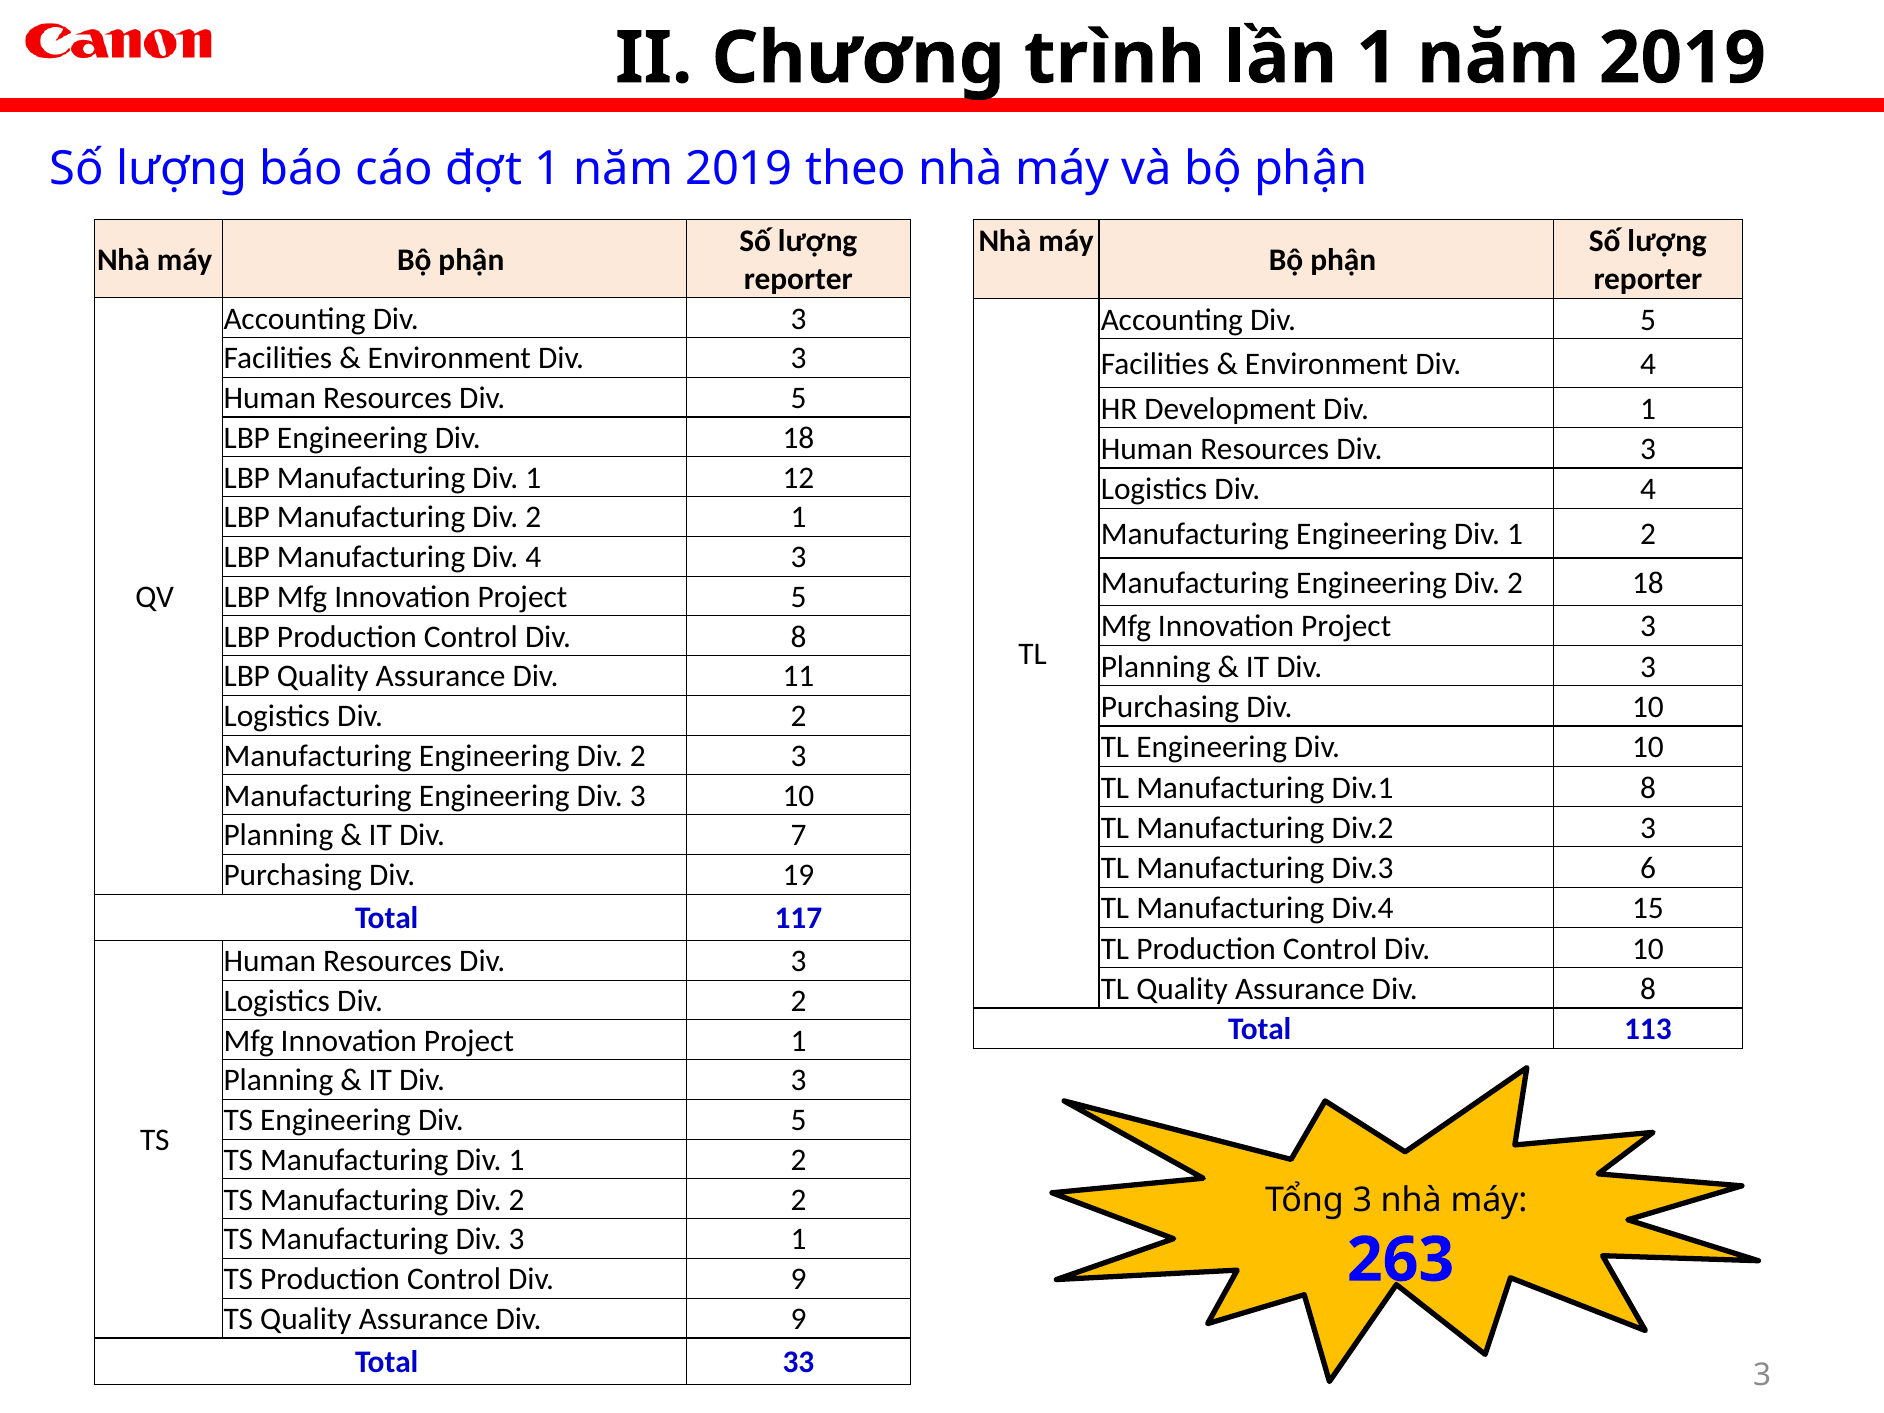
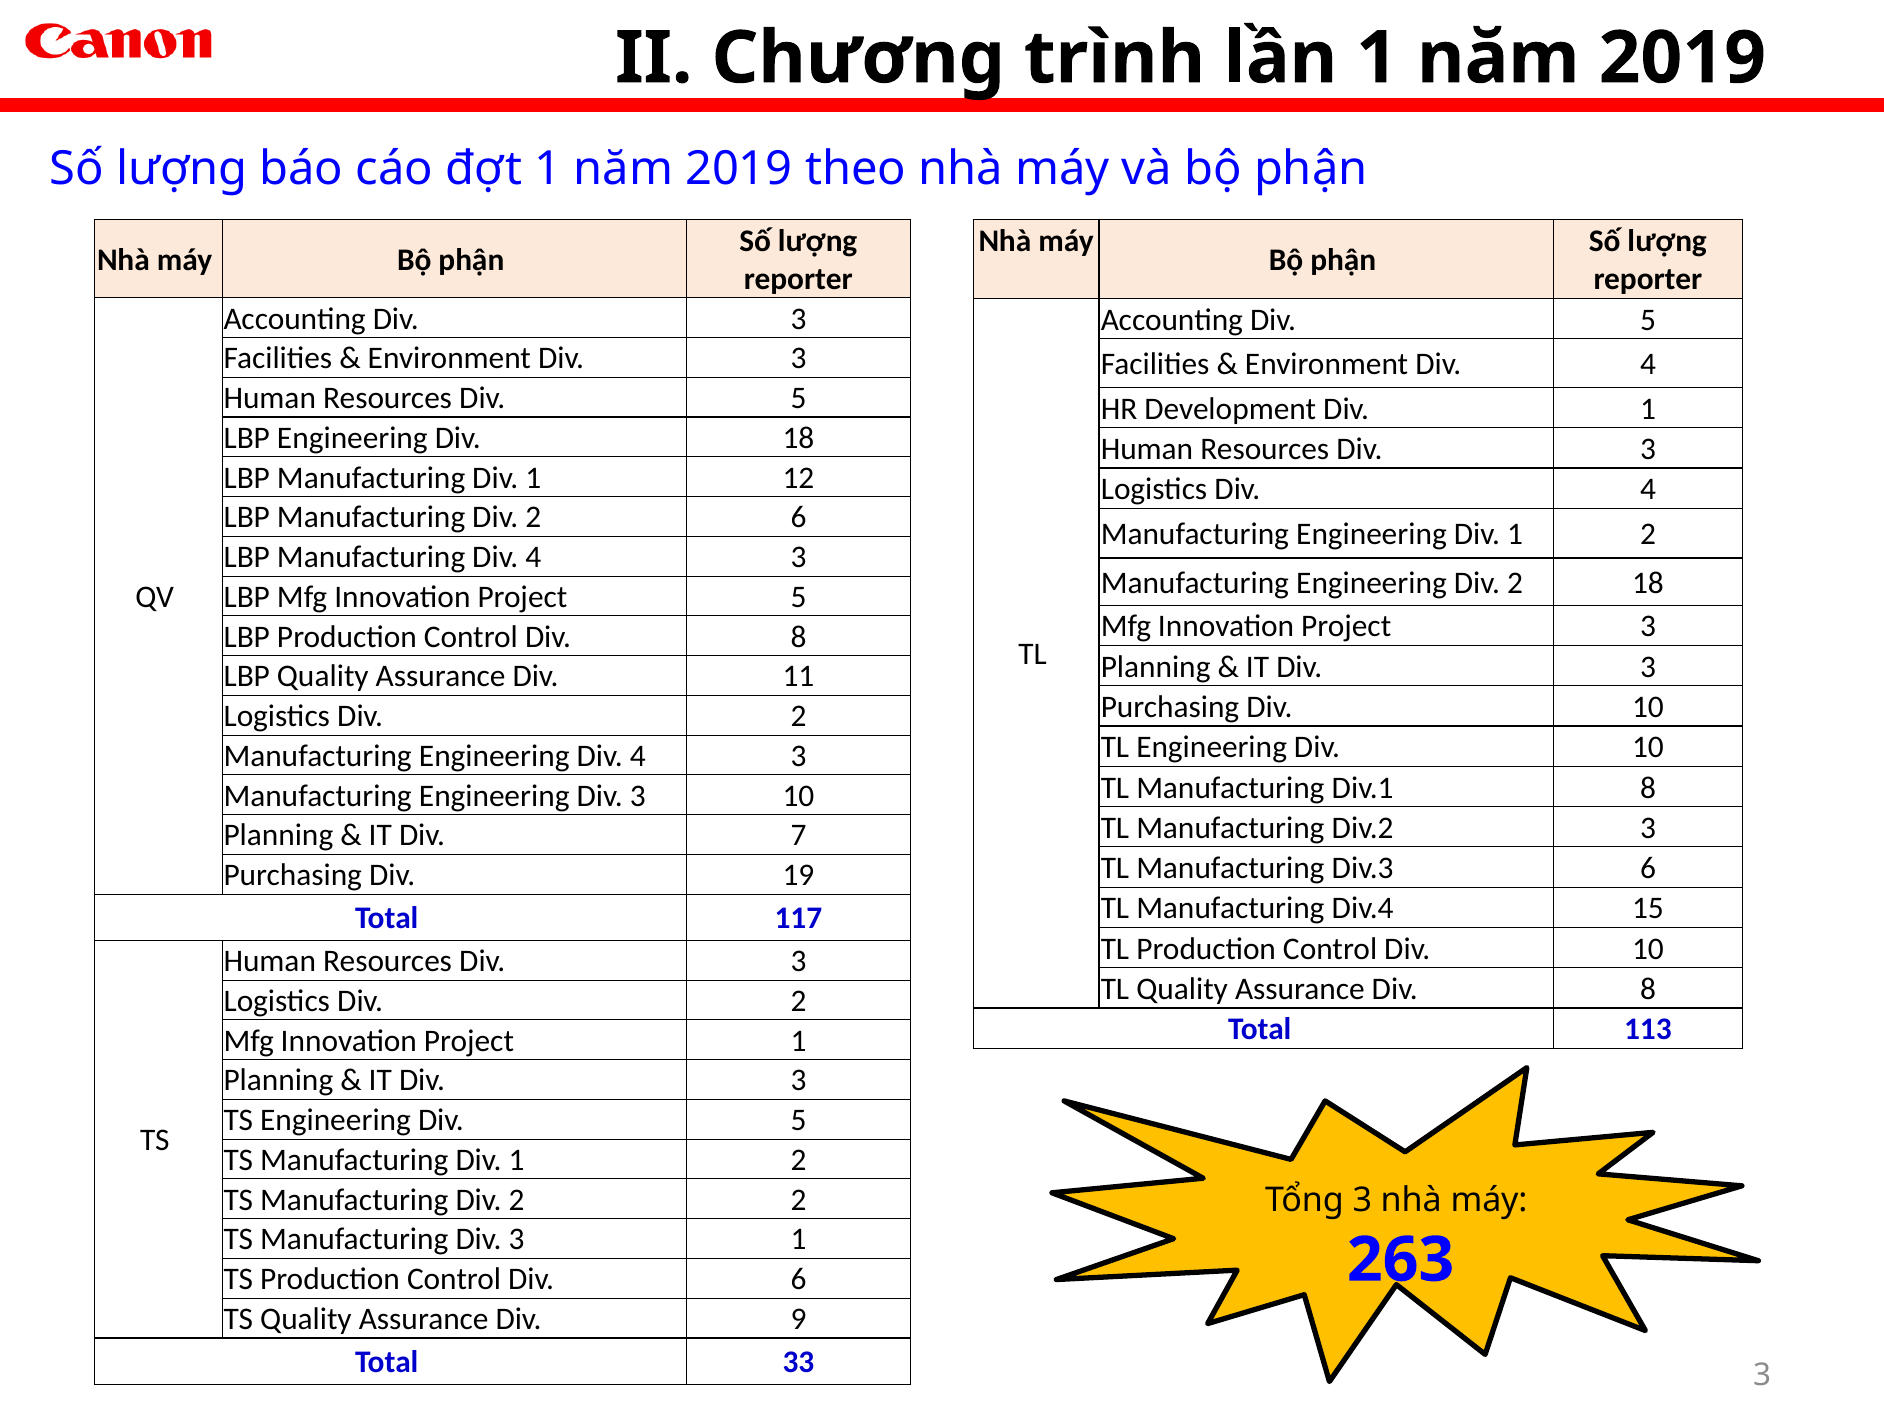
2 1: 1 -> 6 (799, 517)
2: 2 -> 4 (638, 756)
Control Div 9: 9 -> 6 (799, 1279)
